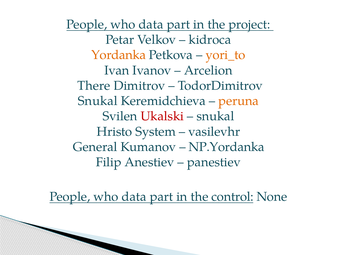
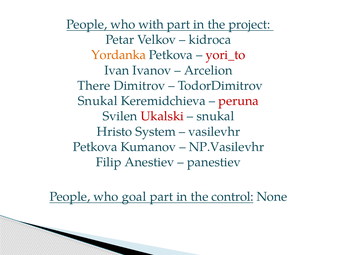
data: data -> with (151, 24)
yori_to colour: orange -> red (225, 55)
peruna colour: orange -> red (239, 101)
General: General -> Petkova (95, 147)
NP.Yordanka: NP.Yordanka -> NP.Vasilevhr (226, 147)
data: data -> goal (134, 197)
